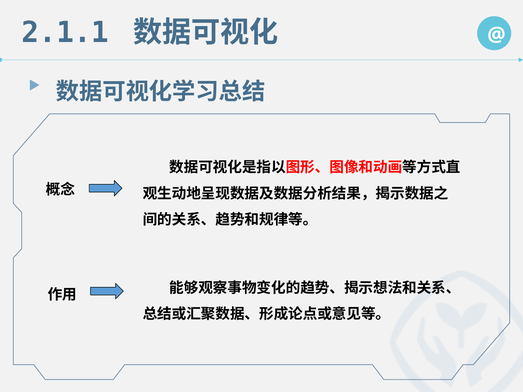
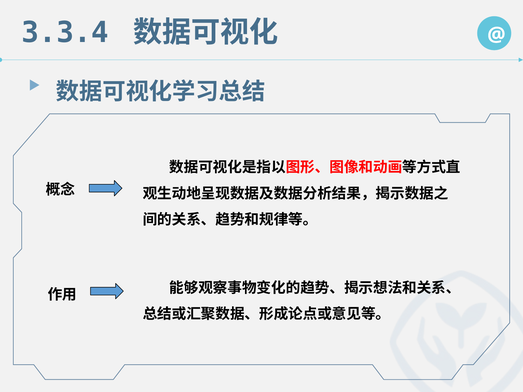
2.1.1: 2.1.1 -> 3.3.4 (65, 33)
